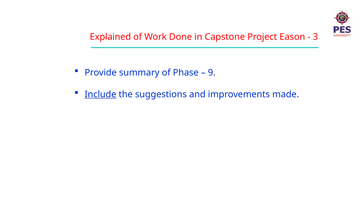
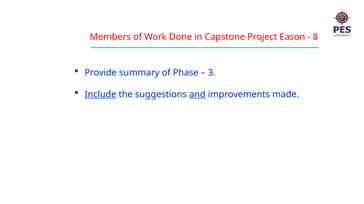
Explained: Explained -> Members (110, 37)
3: 3 -> 8 (315, 37)
9: 9 -> 3 (212, 73)
and underline: none -> present (197, 95)
